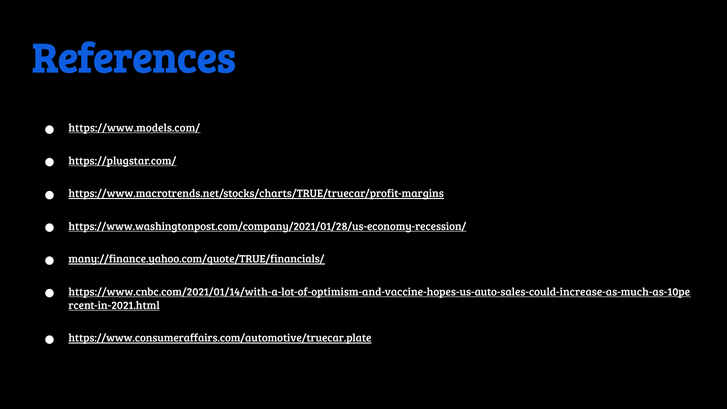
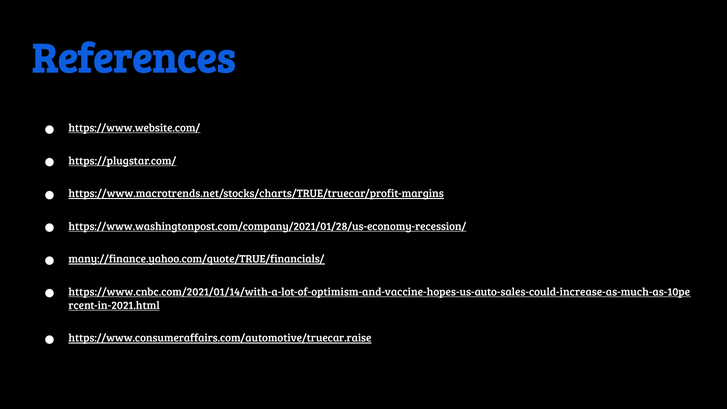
https://www.models.com/: https://www.models.com/ -> https://www.website.com/ (134, 128)
https://www.consumeraffairs.com/automotive/truecar.plate: https://www.consumeraffairs.com/automotive/truecar.plate -> https://www.consumeraffairs.com/automotive/truecar.raise (220, 338)
